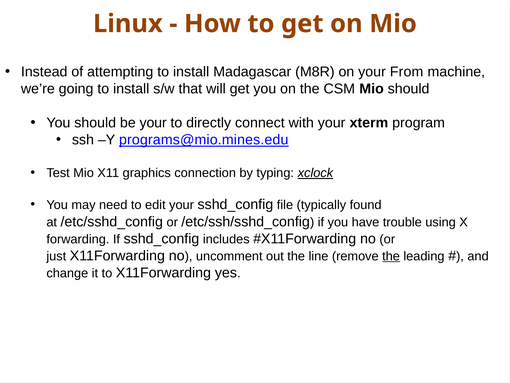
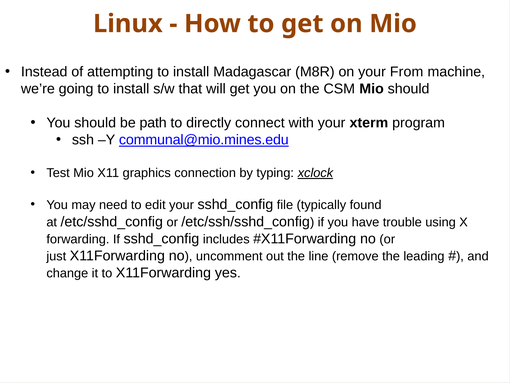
be your: your -> path (153, 123)
programs@mio.mines.edu: programs@mio.mines.edu -> communal@mio.mines.edu (204, 140)
the underline: present -> none (391, 256)
